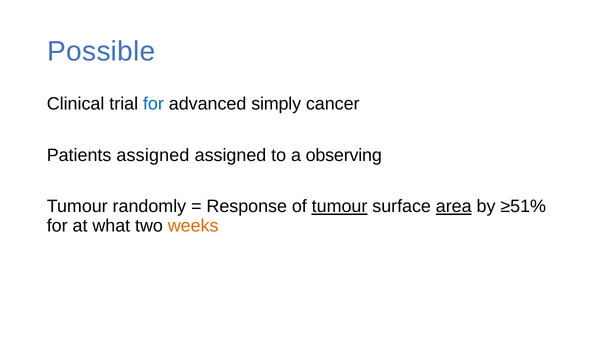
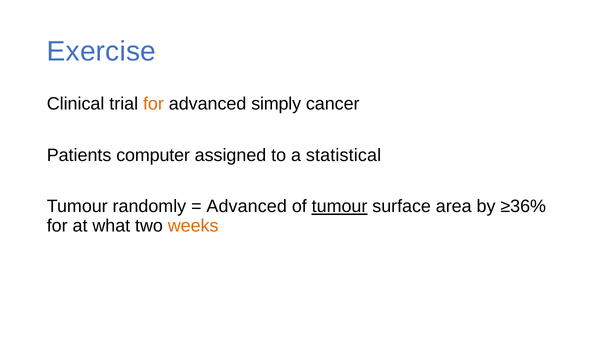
Possible: Possible -> Exercise (101, 52)
for colour: blue -> orange (153, 104)
Patients assigned: assigned -> computer (153, 155)
observing: observing -> statistical (344, 155)
Response: Response -> Advanced (247, 207)
area underline: present -> none (454, 207)
≥51%: ≥51% -> ≥36% (523, 207)
